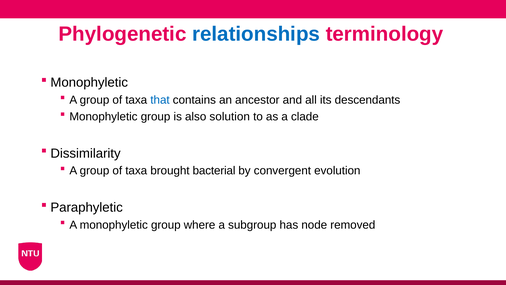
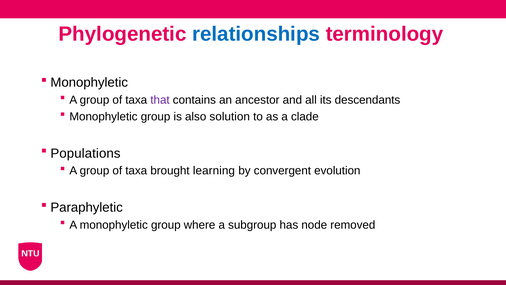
that colour: blue -> purple (160, 100)
Dissimilarity: Dissimilarity -> Populations (85, 153)
bacterial: bacterial -> learning (214, 171)
